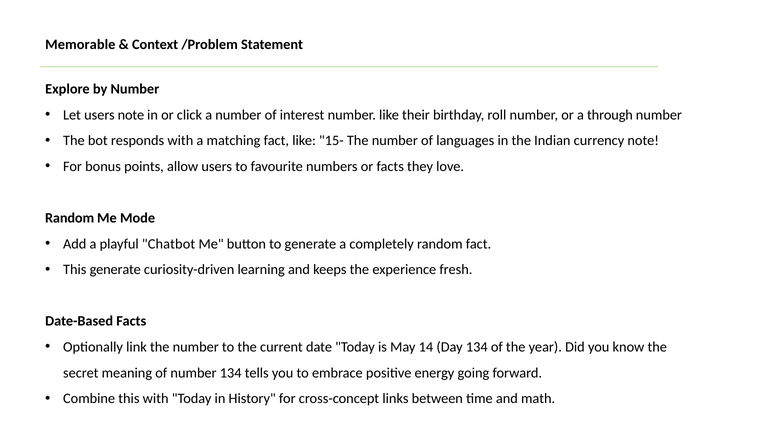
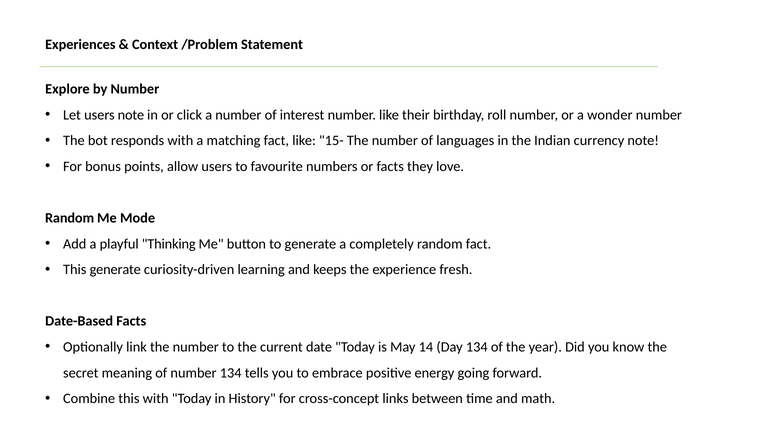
Memorable: Memorable -> Experiences (80, 44)
through: through -> wonder (610, 115)
Chatbot: Chatbot -> Thinking (169, 244)
